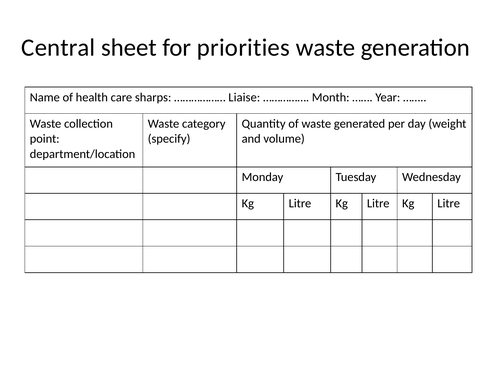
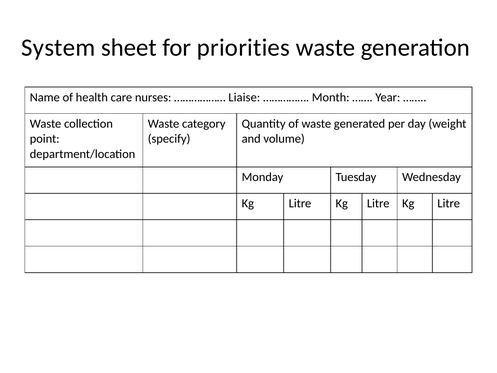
Central: Central -> System (58, 48)
sharps: sharps -> nurses (153, 97)
